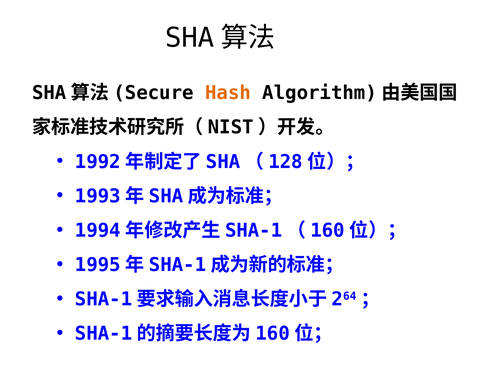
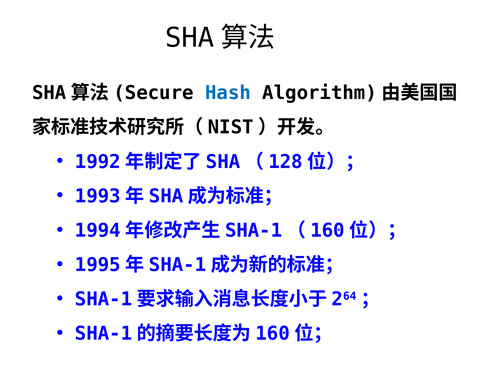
Hash colour: orange -> blue (228, 93)
